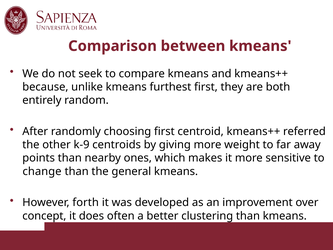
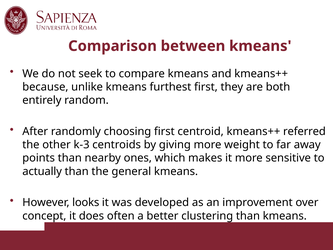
k-9: k-9 -> k-3 (82, 145)
change: change -> actually (42, 171)
forth: forth -> looks (86, 202)
